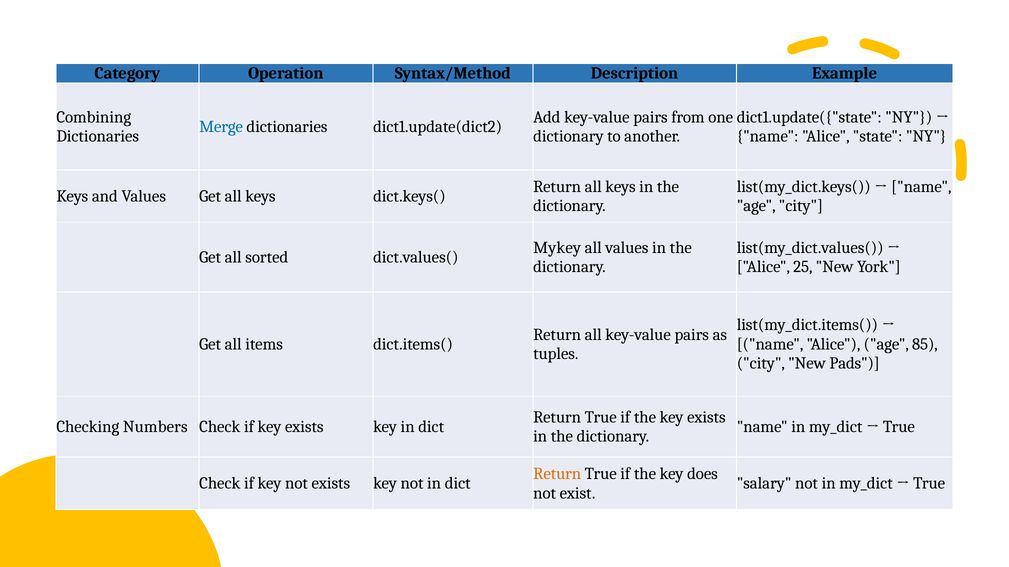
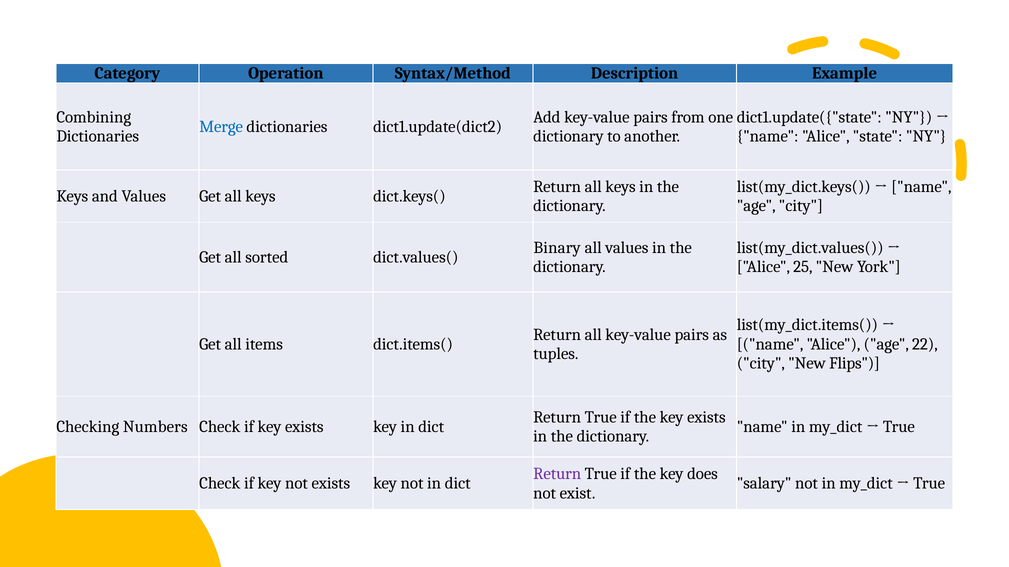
Mykey: Mykey -> Binary (557, 248)
85: 85 -> 22 (925, 344)
Pads: Pads -> Flips (855, 364)
Return colour: orange -> purple (557, 474)
